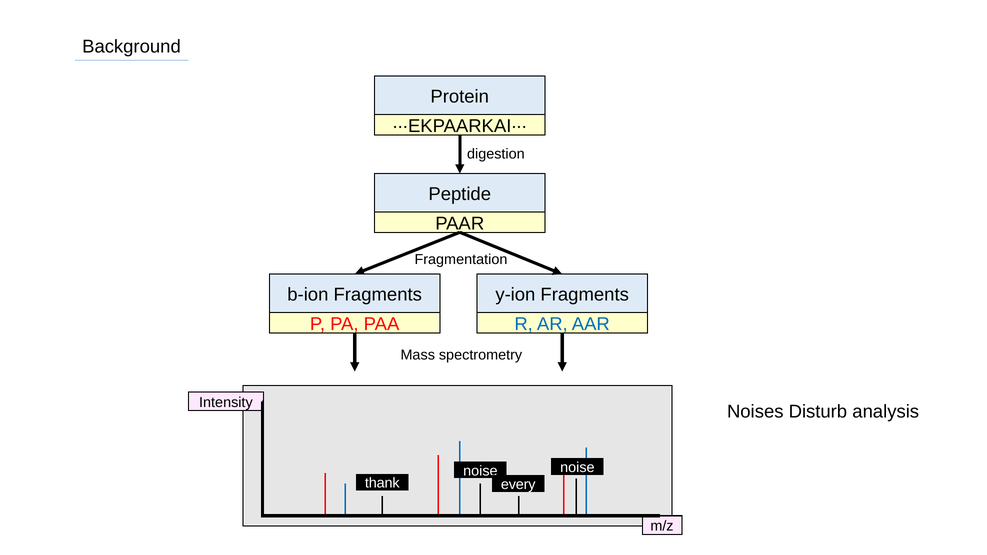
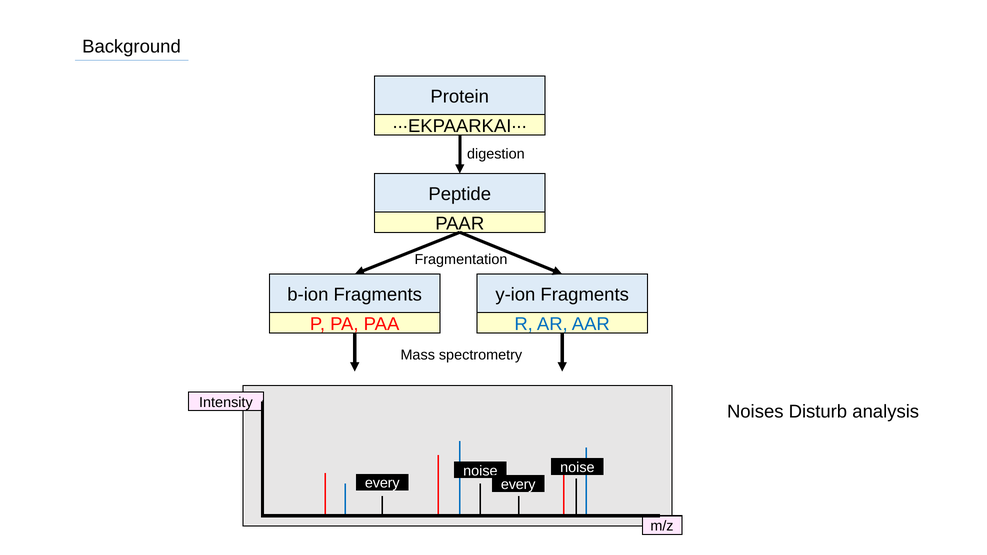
thank: thank -> every (382, 483)
